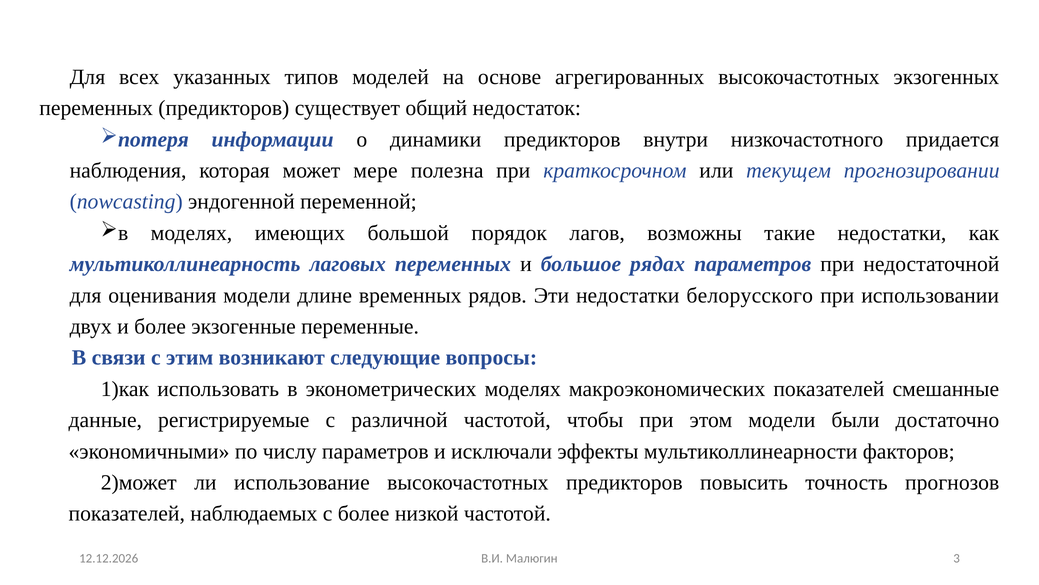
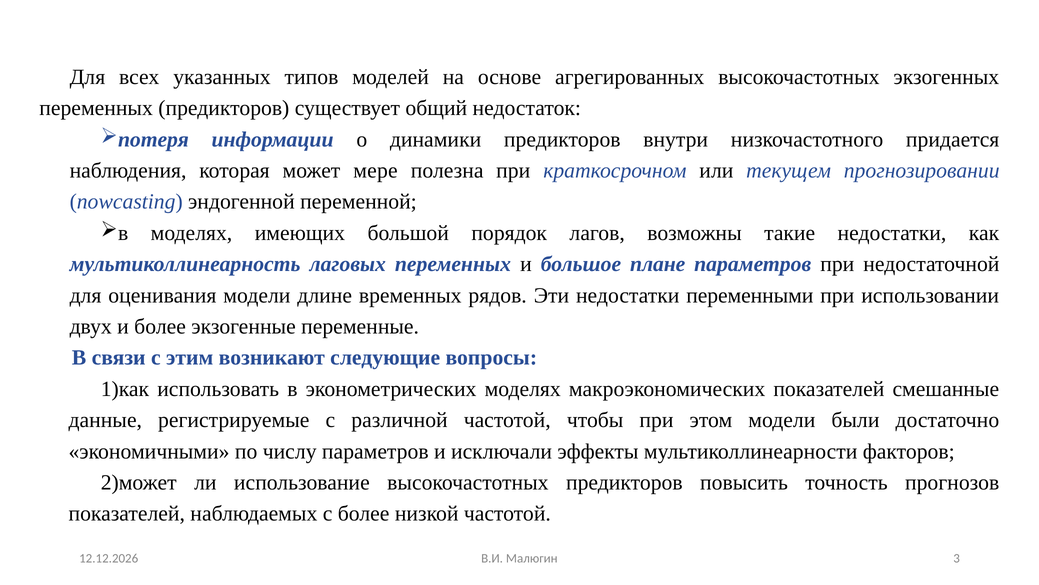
рядах: рядах -> плане (658, 264)
белорусского: белорусского -> переменными (750, 295)
